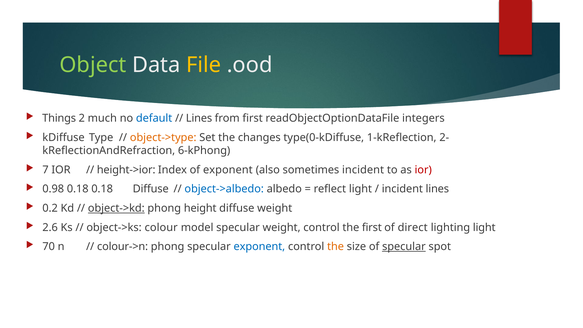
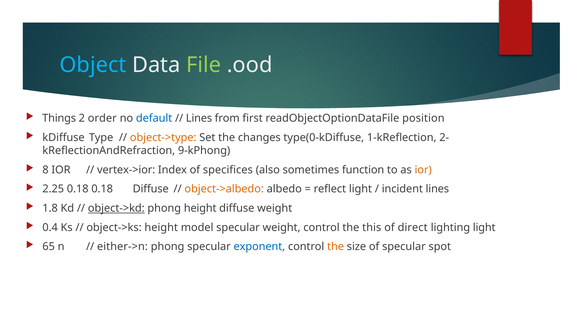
Object colour: light green -> light blue (93, 65)
File colour: yellow -> light green (204, 65)
much: much -> order (102, 118)
integers: integers -> position (423, 118)
6-kPhong: 6-kPhong -> 9-kPhong (204, 151)
7: 7 -> 8 (46, 170)
height->ior: height->ior -> vertex->ior (126, 170)
of exponent: exponent -> specifices (228, 170)
sometimes incident: incident -> function (363, 170)
ior colour: red -> orange (423, 170)
0.98: 0.98 -> 2.25 (53, 189)
object->albedo colour: blue -> orange (224, 189)
0.2: 0.2 -> 1.8 (50, 208)
2.6: 2.6 -> 0.4 (50, 227)
object->ks colour: colour -> height (161, 227)
the first: first -> this (372, 227)
70: 70 -> 65 (49, 247)
colour->n: colour->n -> either->n (122, 247)
specular underline: present -> none (404, 247)
